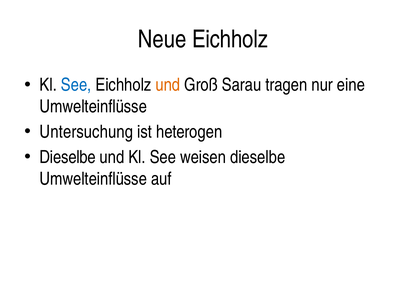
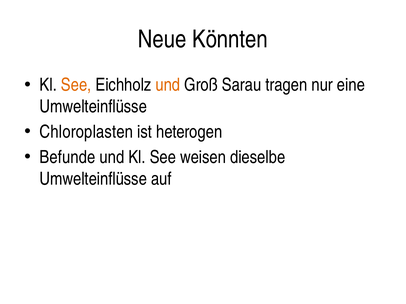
Neue Eichholz: Eichholz -> Könnten (230, 39)
See colour: blue -> orange (76, 85)
Untersuchung: Untersuchung -> Chloroplasten (86, 132)
Dieselbe: Dieselbe -> Befunde (67, 157)
